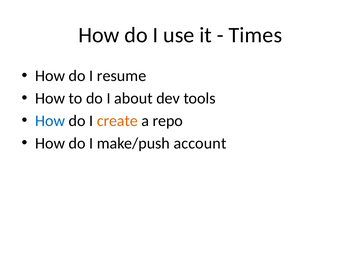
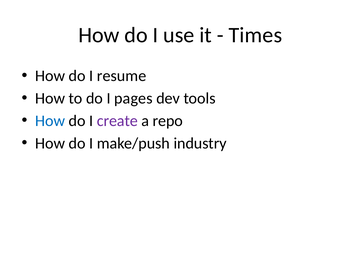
about: about -> pages (133, 98)
create colour: orange -> purple (117, 121)
account: account -> industry (200, 143)
